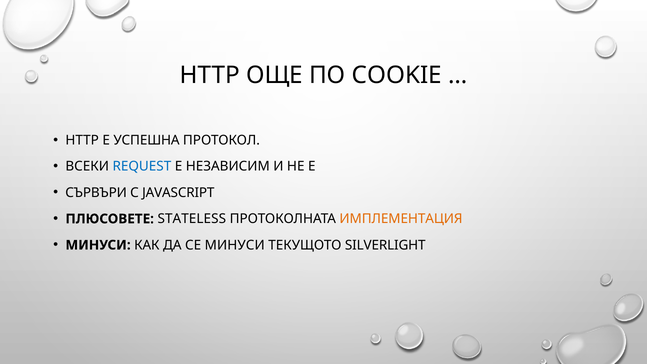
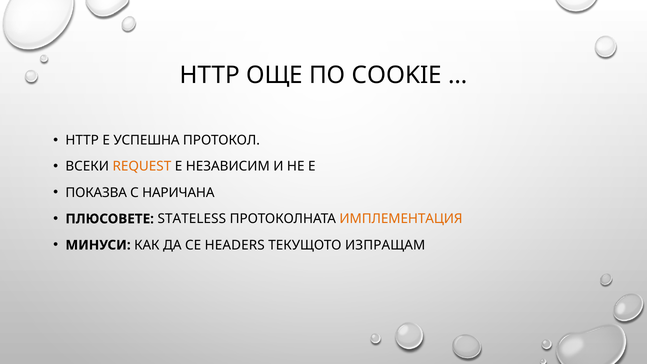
REQUEST colour: blue -> orange (142, 166)
СЪРВЪРИ: СЪРВЪРИ -> ПОКАЗВА (96, 193)
JAVASCRIPT: JAVASCRIPT -> НАРИЧАНА (178, 193)
СЕ МИНУСИ: МИНУСИ -> HEADERS (235, 245)
SILVERLIGHT: SILVERLIGHT -> ИЗПРАЩАМ (385, 245)
